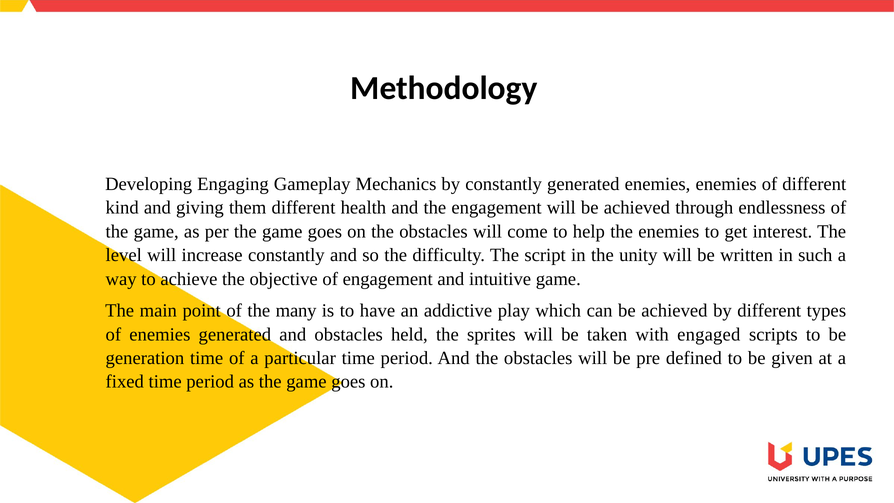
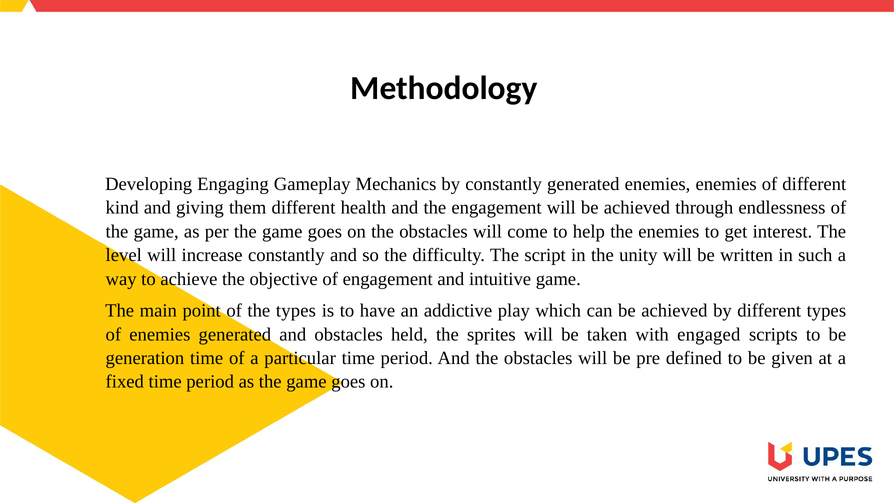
the many: many -> types (296, 311)
